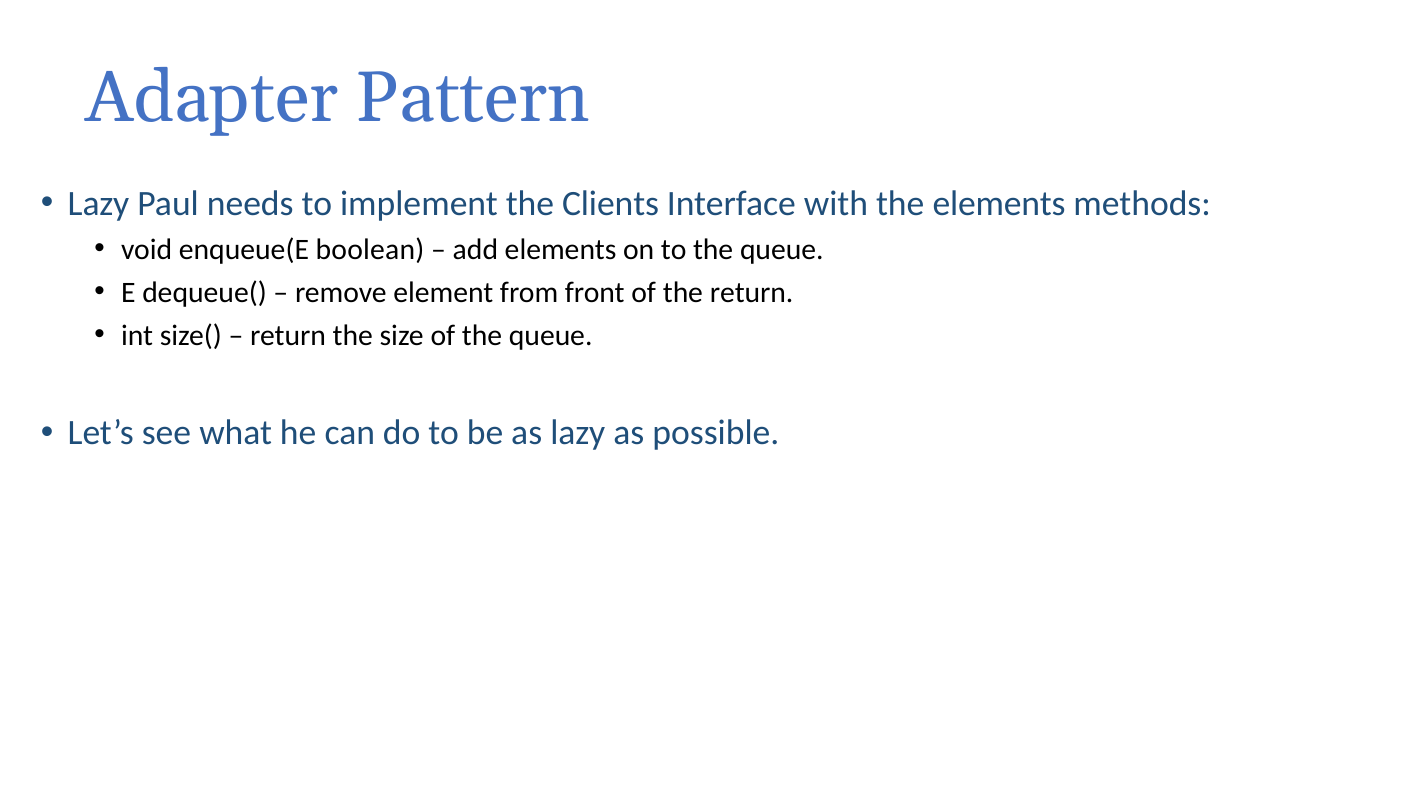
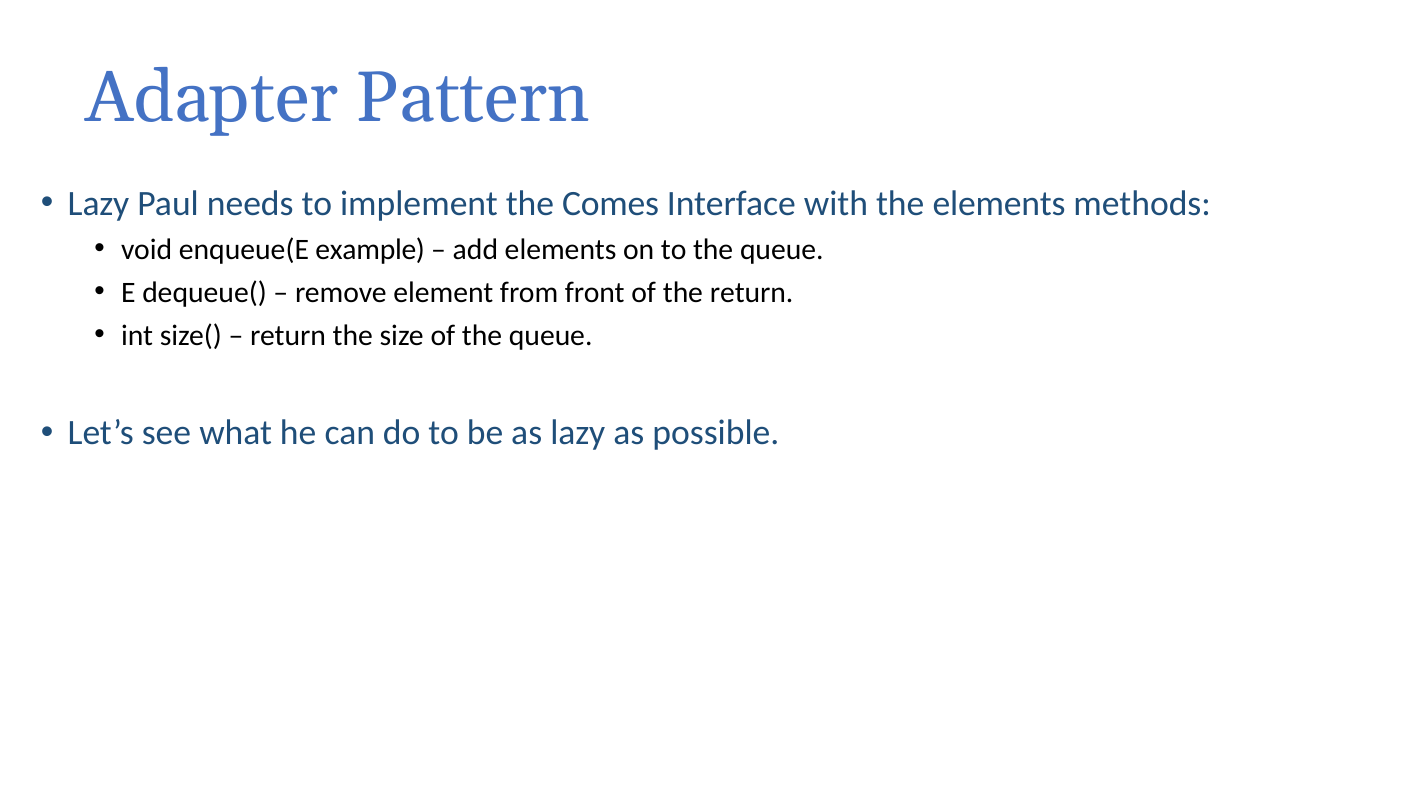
Clients: Clients -> Comes (611, 204)
boolean: boolean -> example (370, 250)
